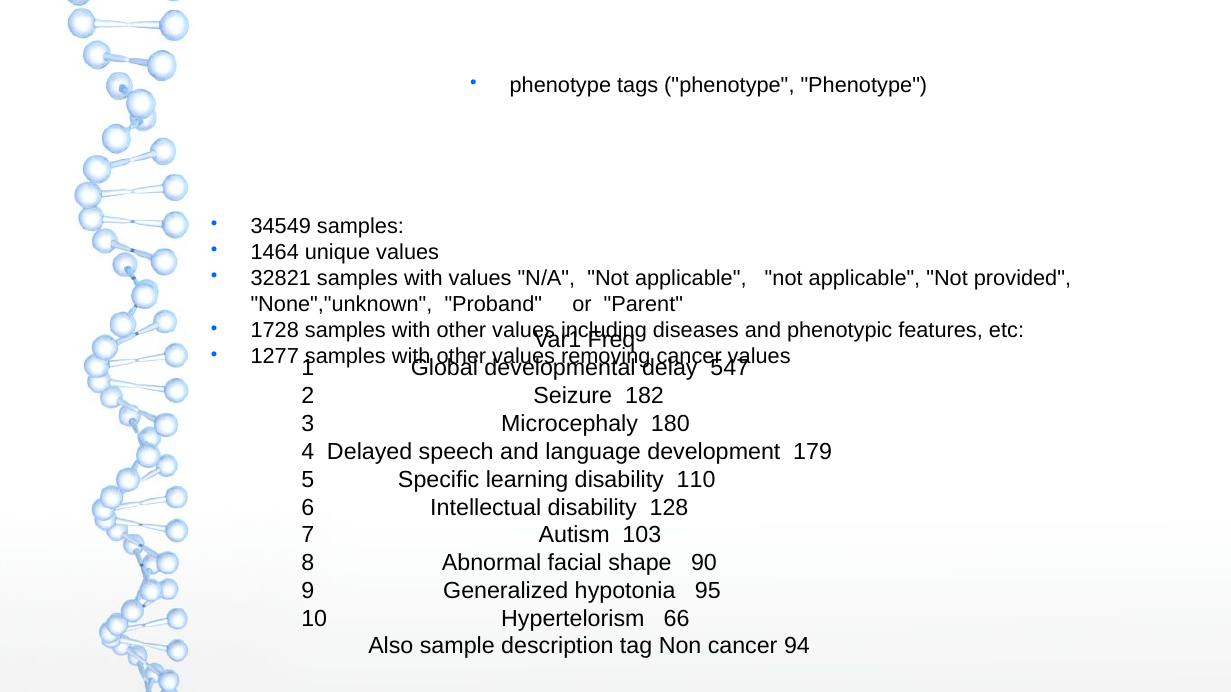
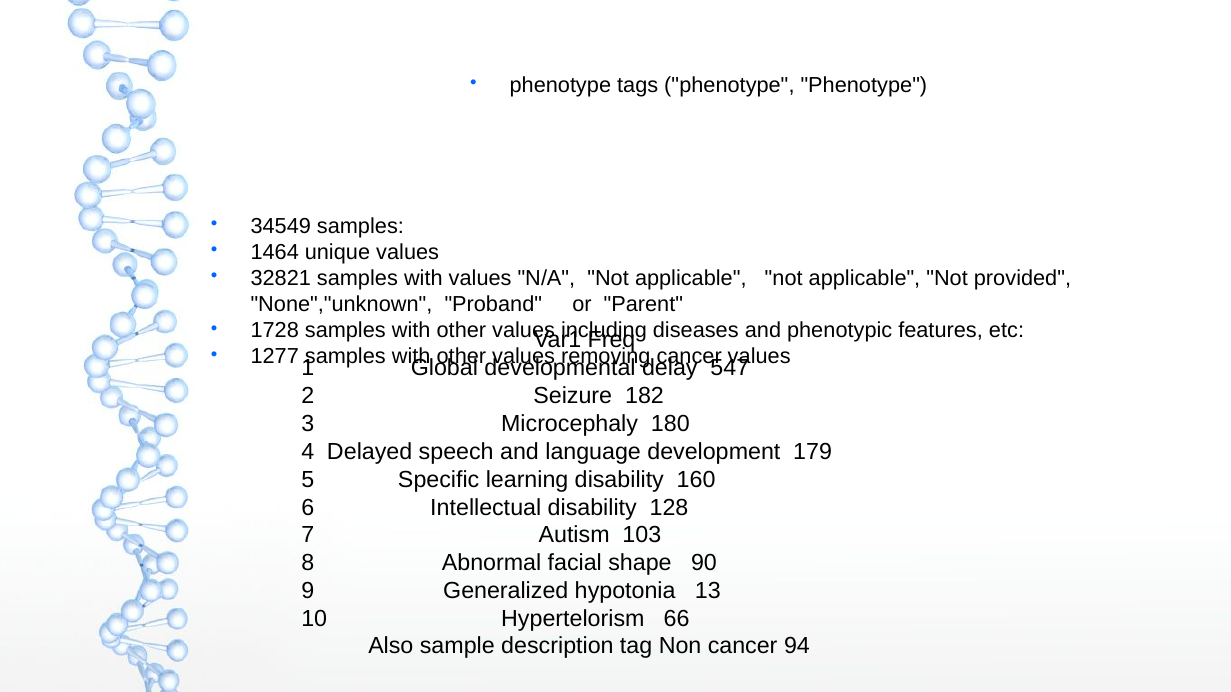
110: 110 -> 160 (696, 480)
95: 95 -> 13 (708, 591)
